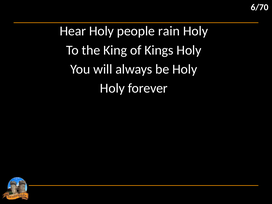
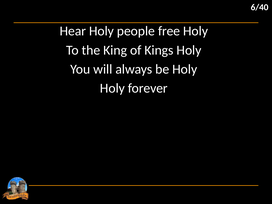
6/70: 6/70 -> 6/40 (260, 7)
rain: rain -> free (169, 31)
